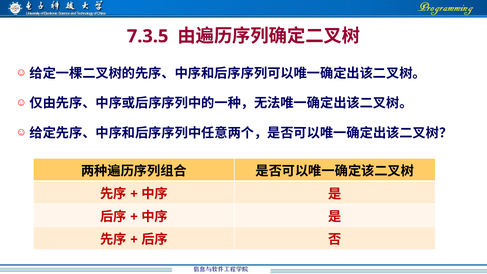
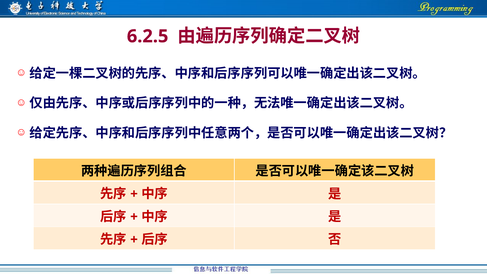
7.3.5: 7.3.5 -> 6.2.5 (148, 36)
